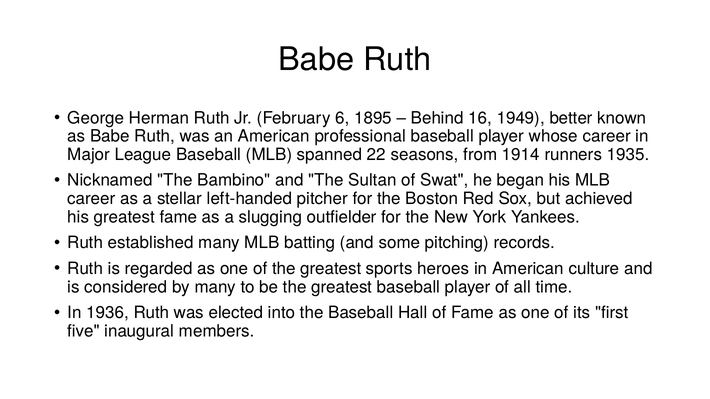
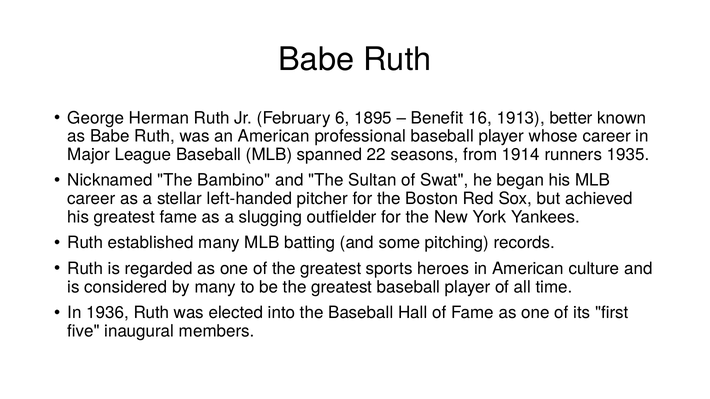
Behind: Behind -> Benefit (437, 118)
1949: 1949 -> 1913 (521, 118)
